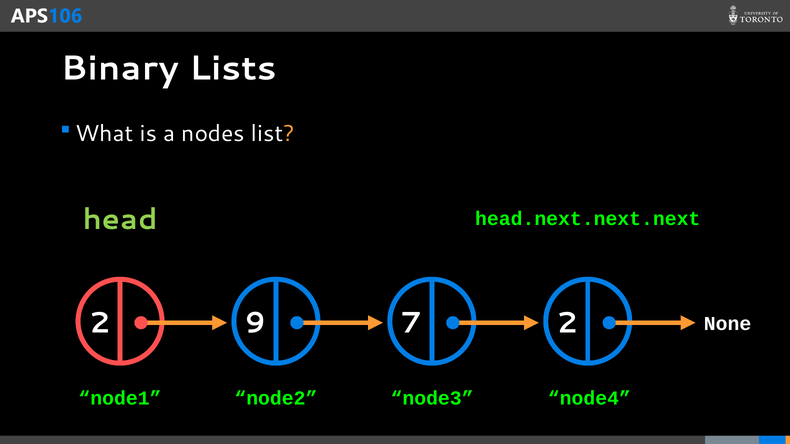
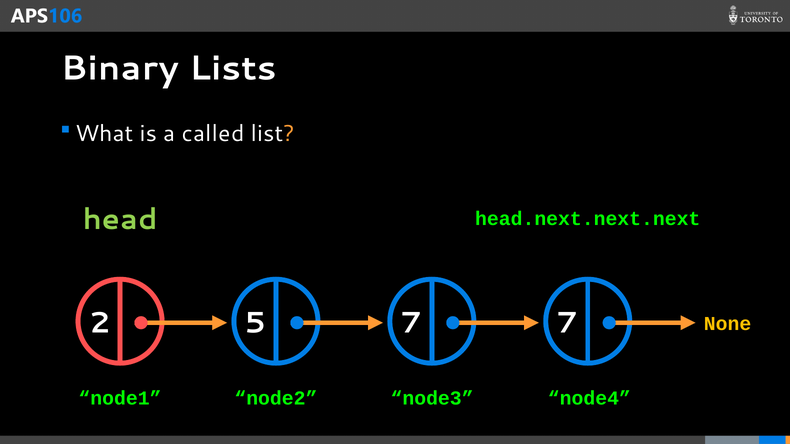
nodes: nodes -> called (213, 134)
9: 9 -> 5 (255, 323)
7 2: 2 -> 7 (567, 323)
None colour: white -> yellow (728, 324)
